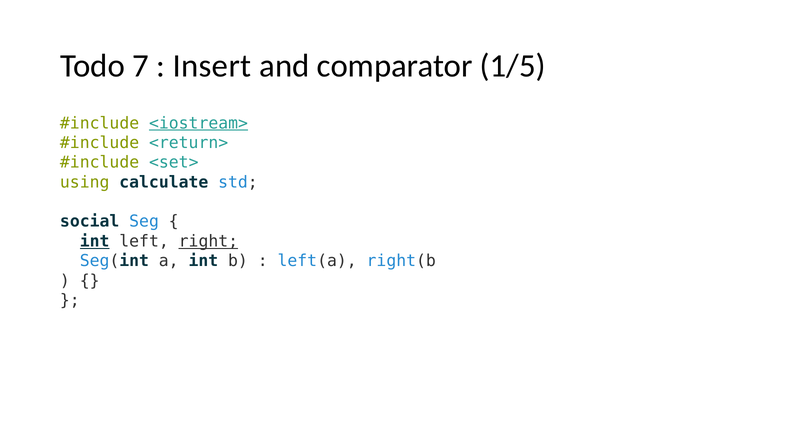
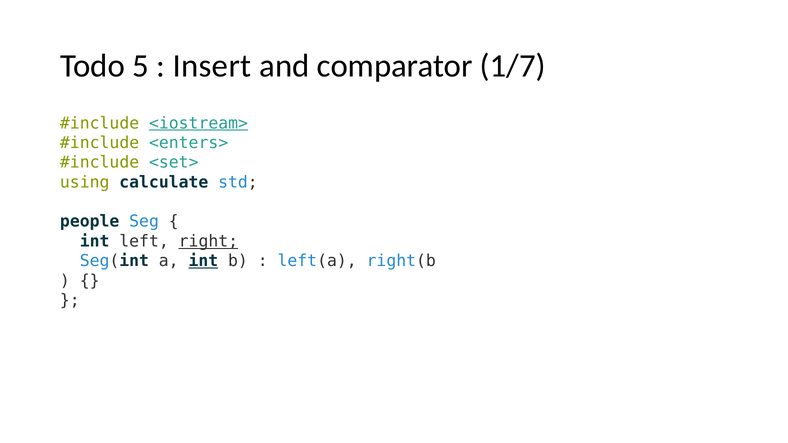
7: 7 -> 5 (141, 66)
1/5: 1/5 -> 1/7 (513, 66)
<return>: <return> -> <enters> (189, 143)
social: social -> people (90, 222)
int underline: present -> none (95, 241)
int underline: none -> present (203, 261)
